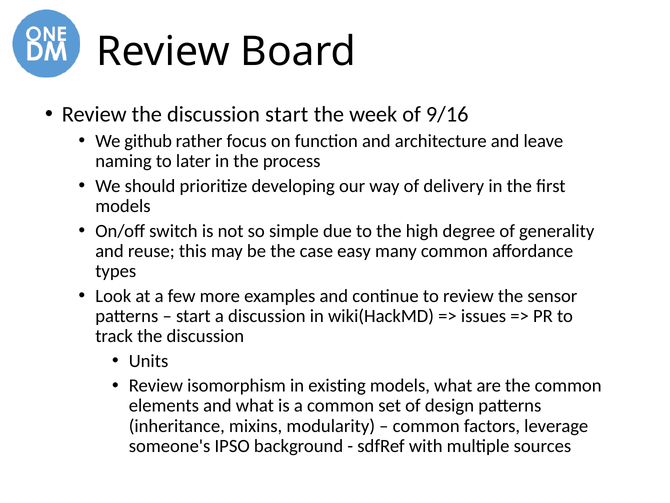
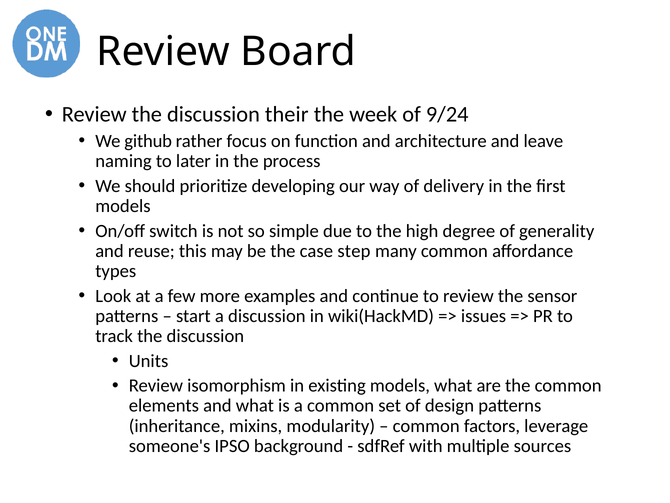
discussion start: start -> their (287, 114)
9/16: 9/16 -> 9/24 (447, 114)
easy: easy -> step (354, 251)
